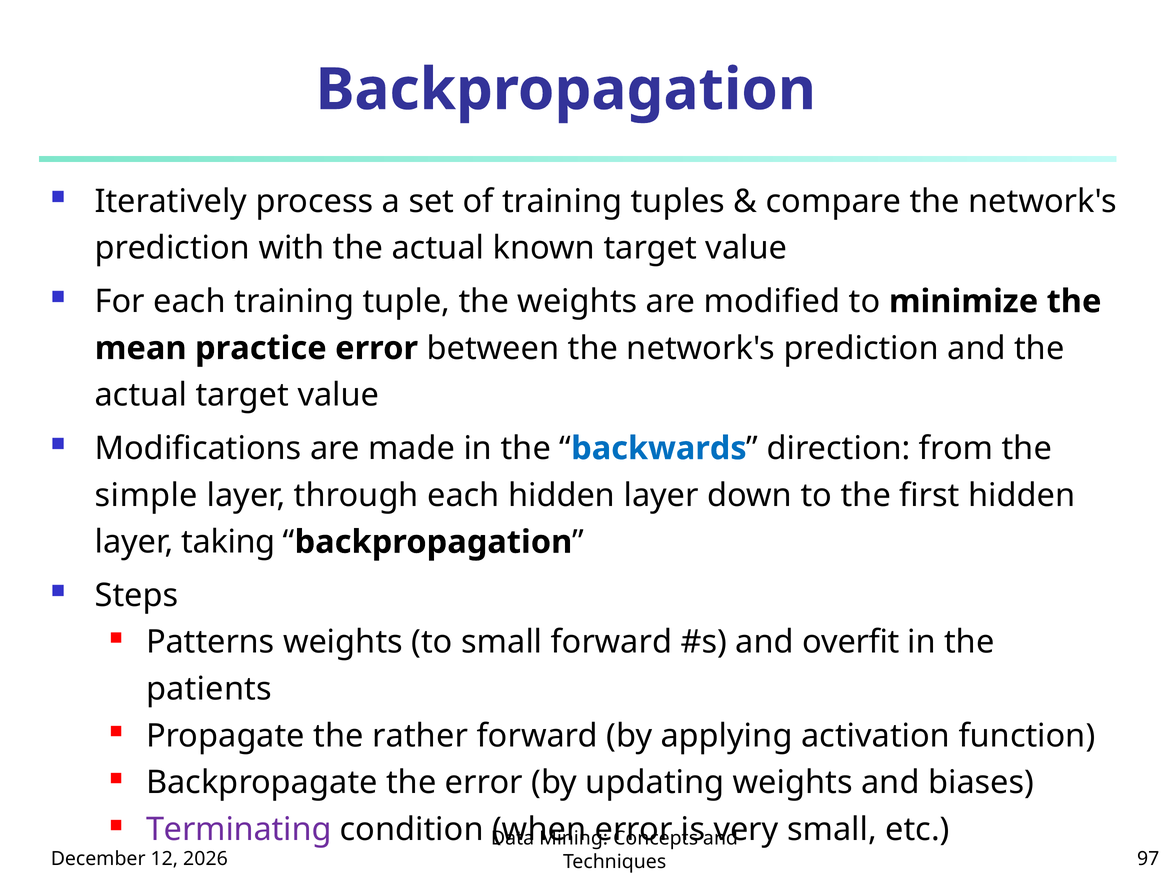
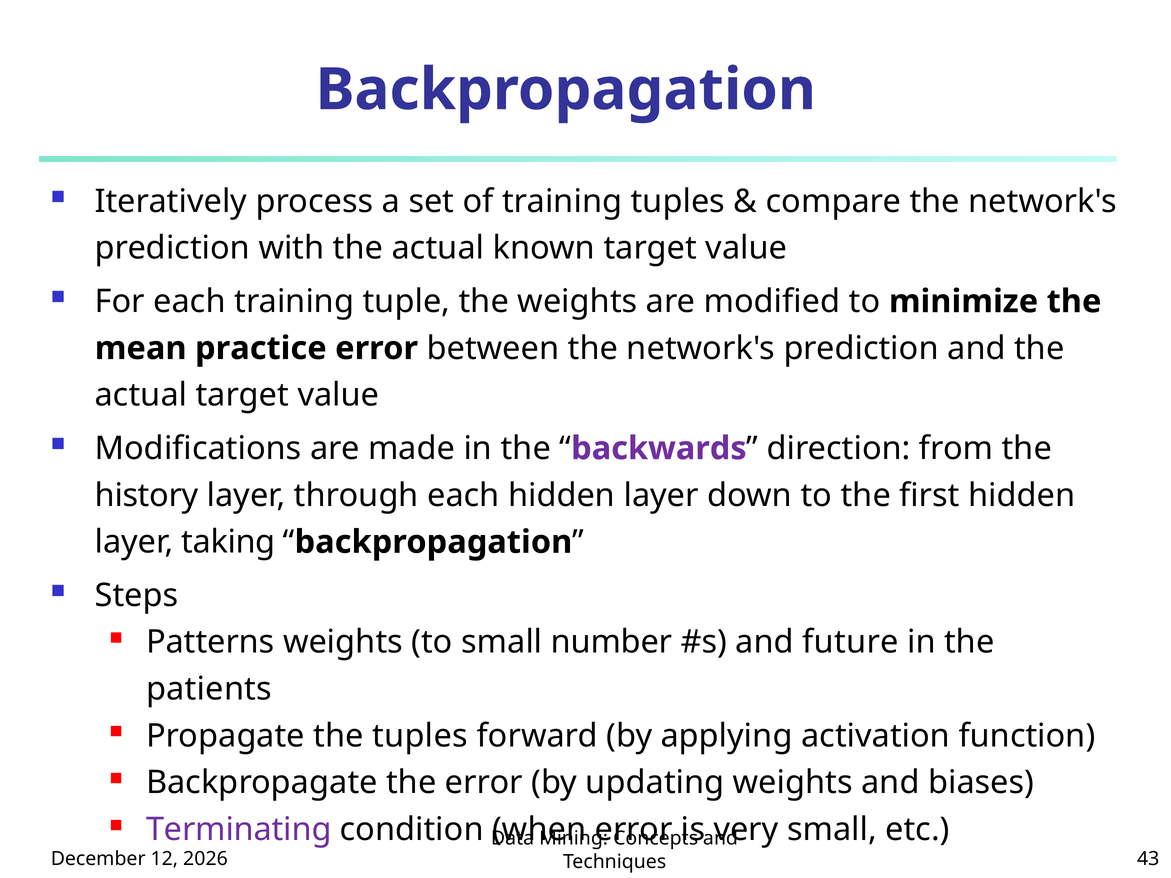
backwards colour: blue -> purple (659, 449)
simple: simple -> history (147, 495)
small forward: forward -> number (611, 642)
overfit: overfit -> future (850, 642)
the rather: rather -> tuples (420, 736)
97: 97 -> 43 (1148, 859)
